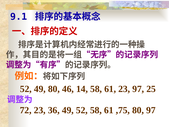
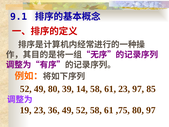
46: 46 -> 39 (68, 89)
25: 25 -> 85 (151, 89)
72: 72 -> 19 (26, 110)
